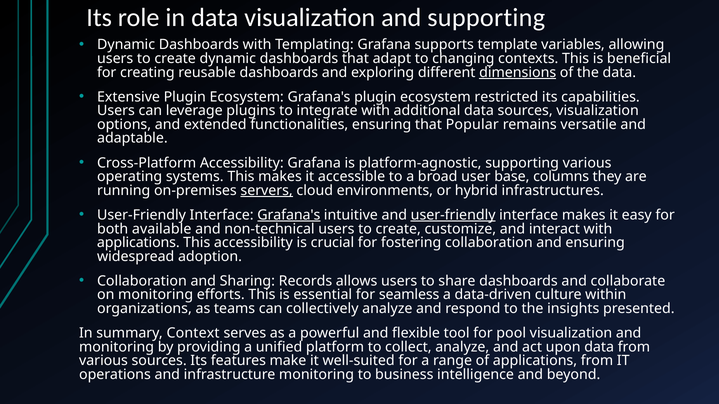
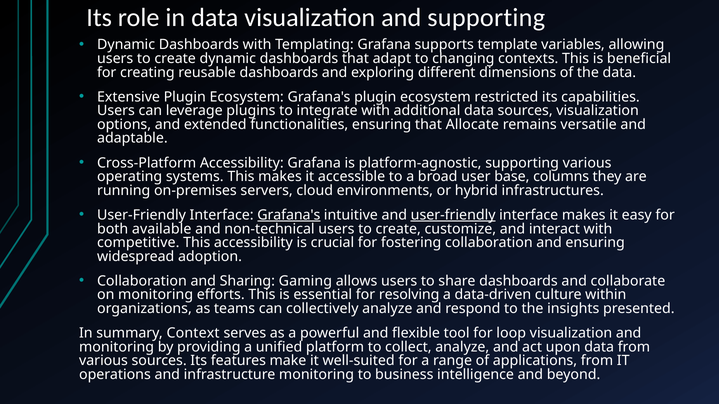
dimensions underline: present -> none (518, 72)
Popular: Popular -> Allocate (472, 125)
servers underline: present -> none (267, 191)
applications: applications -> competitive (138, 243)
Records: Records -> Gaming (305, 281)
seamless: seamless -> resolving (409, 295)
pool: pool -> loop (511, 334)
